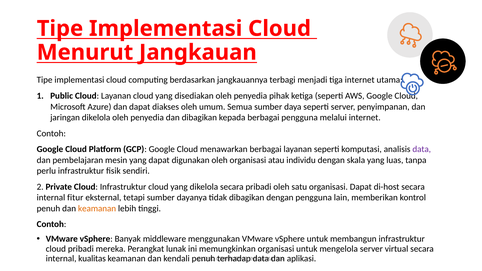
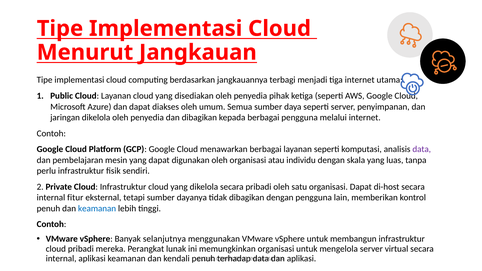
keamanan colour: orange -> blue (97, 209)
middleware: middleware -> selanjutnya (164, 239)
internal kualitas: kualitas -> aplikasi (92, 259)
